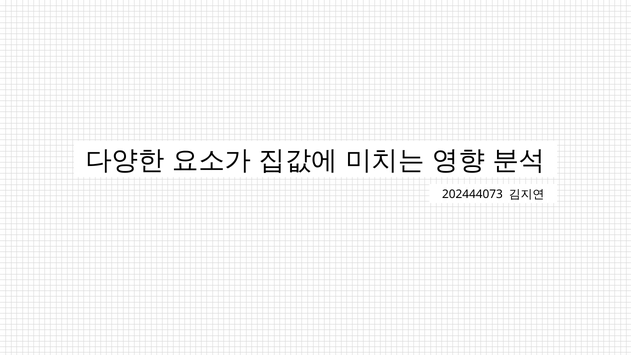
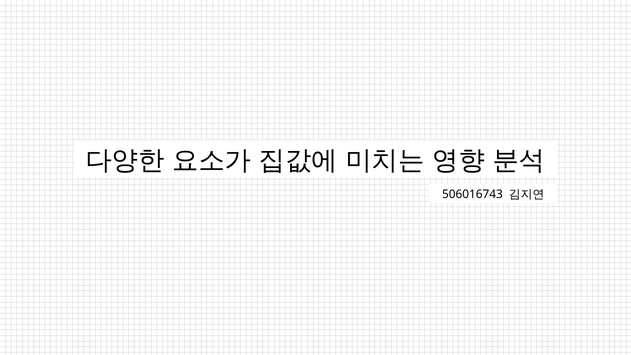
202444073: 202444073 -> 506016743 (472, 194)
